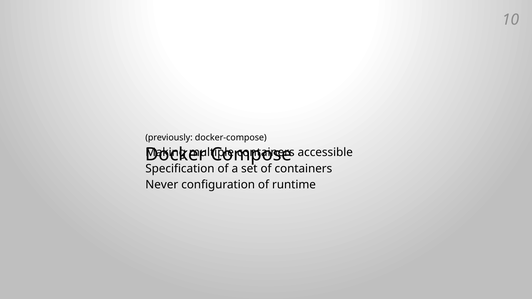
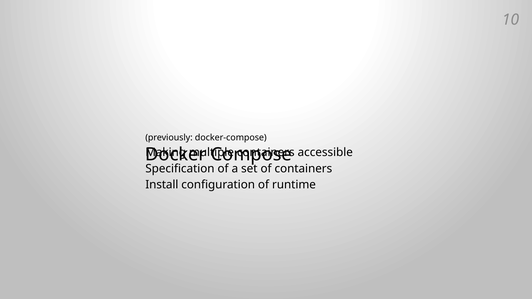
Never: Never -> Install (162, 185)
